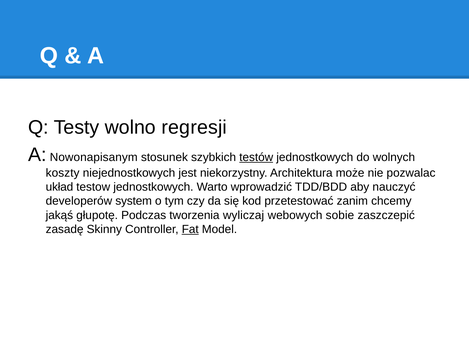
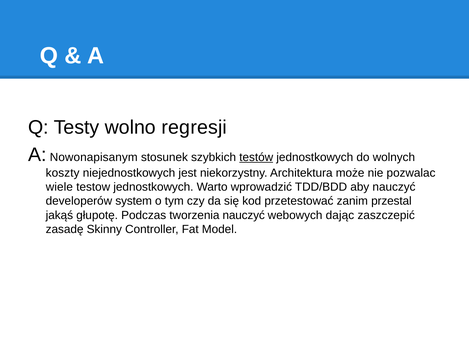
układ: układ -> wiele (59, 187)
chcemy: chcemy -> przestal (391, 201)
tworzenia wyliczaj: wyliczaj -> nauczyć (244, 215)
sobie: sobie -> dając (340, 215)
Fat underline: present -> none (190, 229)
